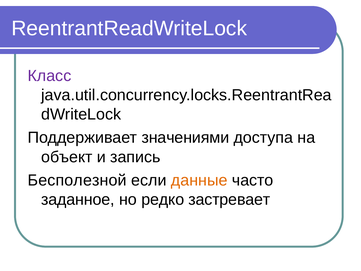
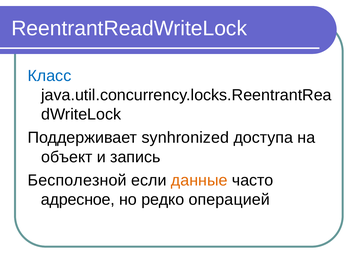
Класс colour: purple -> blue (49, 76)
значениями: значениями -> synhronized (185, 138)
заданное: заданное -> адресное (78, 199)
застревает: застревает -> операцией (229, 199)
